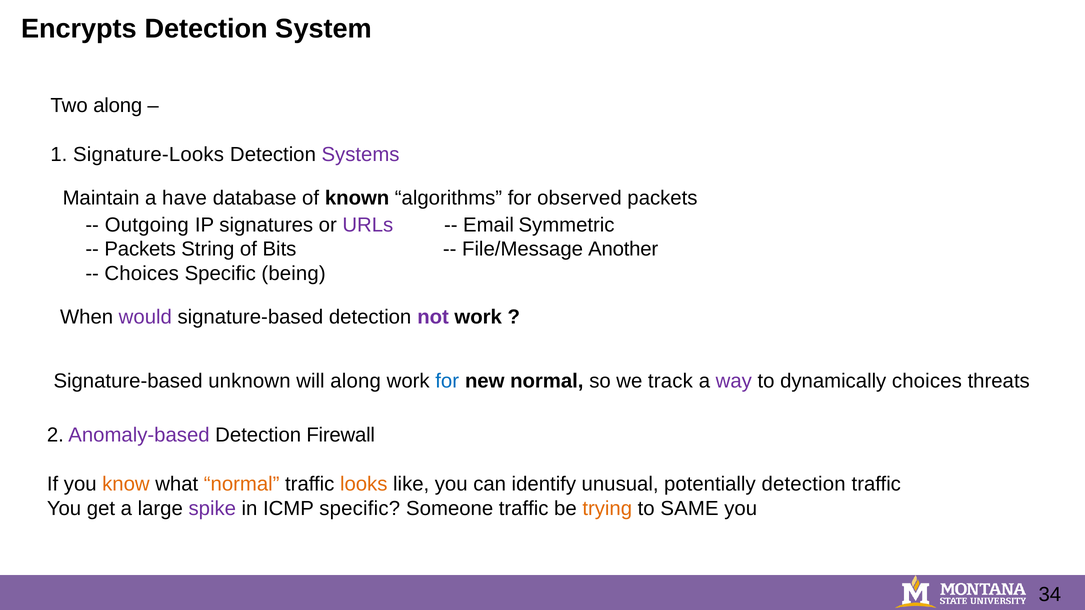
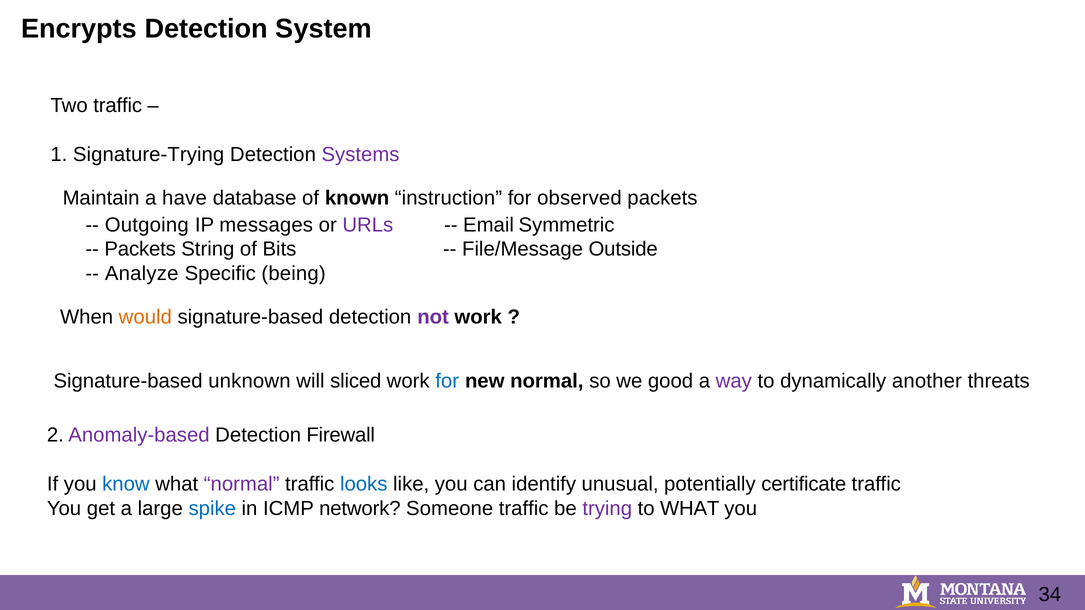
Two along: along -> traffic (118, 106)
Signature-Looks: Signature-Looks -> Signature-Trying (149, 155)
algorithms: algorithms -> instruction (448, 198)
signatures: signatures -> messages (266, 225)
Another: Another -> Outside (623, 249)
Choices: Choices -> Analyze (142, 274)
would colour: purple -> orange (145, 317)
will along: along -> sliced (356, 381)
track: track -> good (671, 381)
dynamically choices: choices -> another (927, 381)
know colour: orange -> blue (126, 484)
normal colour: orange -> purple (242, 484)
looks colour: orange -> blue (364, 484)
potentially detection: detection -> certificate (804, 484)
spike colour: purple -> blue (212, 509)
ICMP specific: specific -> network (360, 509)
trying colour: orange -> purple (607, 509)
to SAME: SAME -> WHAT (690, 509)
